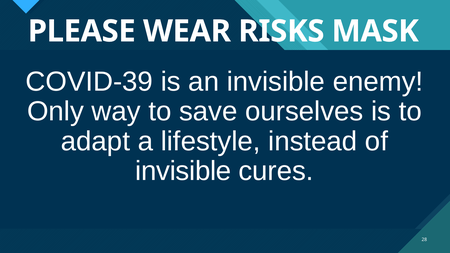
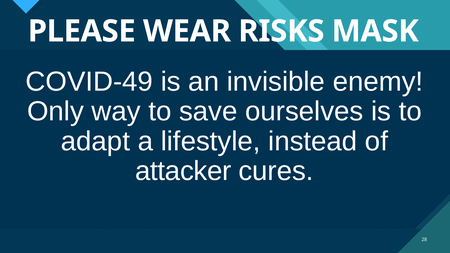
COVID-39: COVID-39 -> COVID-49 (89, 82)
invisible: invisible -> attacker (183, 171)
